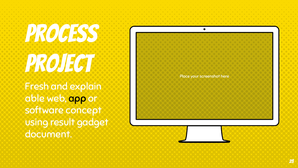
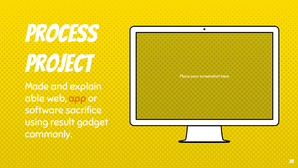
Fresh: Fresh -> Made (37, 86)
app colour: black -> orange (77, 98)
concept: concept -> sacrifice (84, 110)
document: document -> commonly (49, 134)
